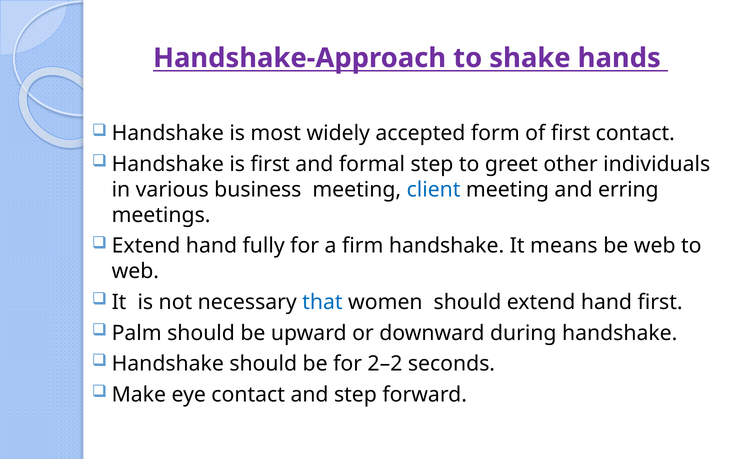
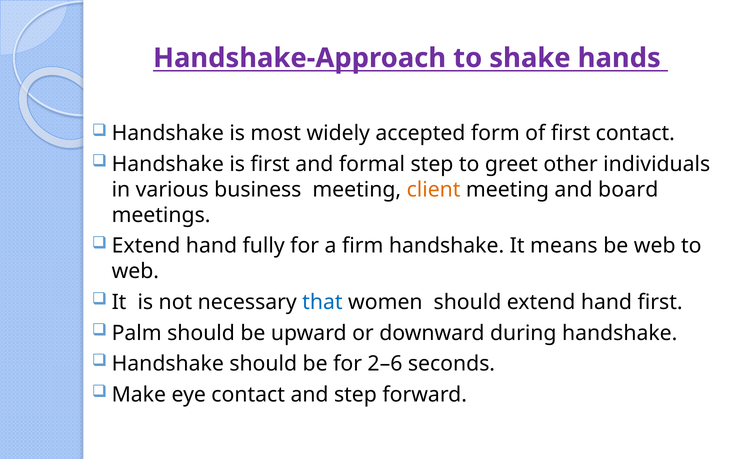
client colour: blue -> orange (434, 190)
erring: erring -> board (628, 190)
2–2: 2–2 -> 2–6 (385, 364)
